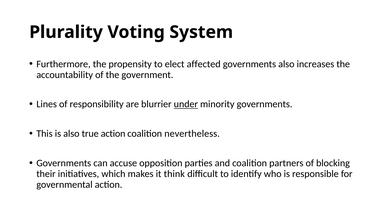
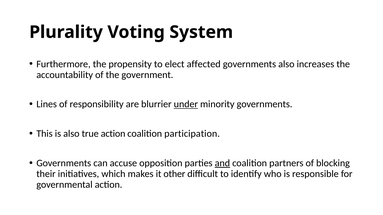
nevertheless: nevertheless -> participation (192, 134)
and underline: none -> present (222, 163)
think: think -> other (174, 174)
